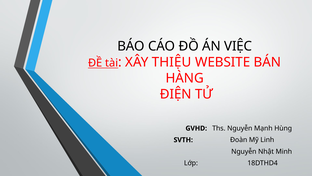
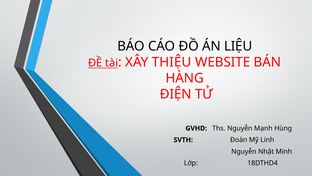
VIỆC: VIỆC -> LIỆU (238, 46)
